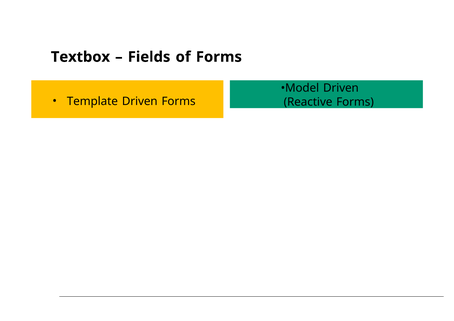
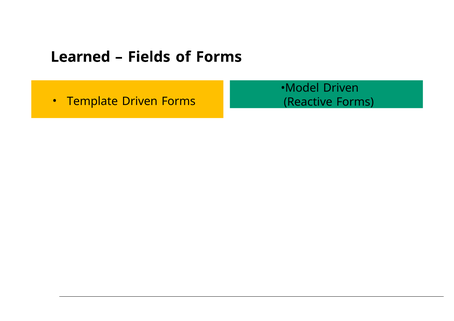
Textbox: Textbox -> Learned (80, 57)
